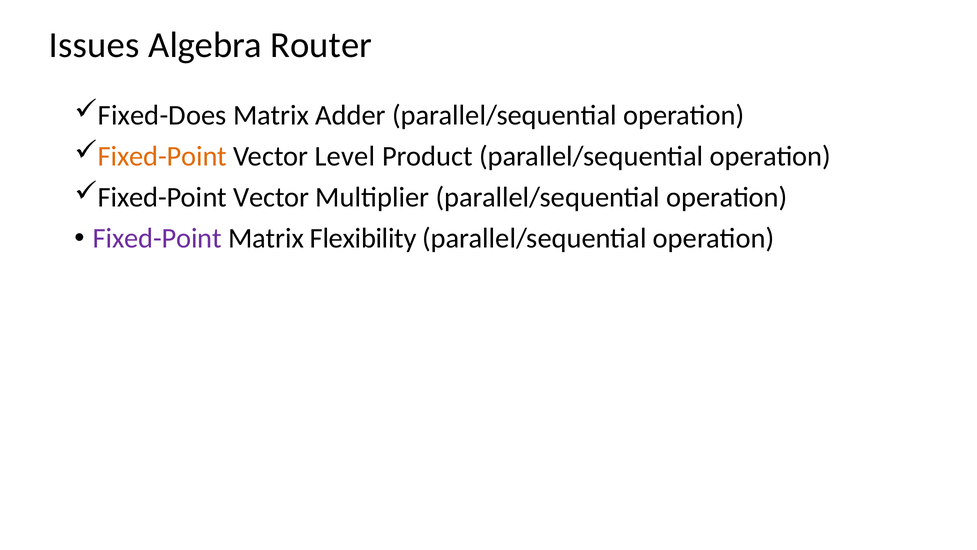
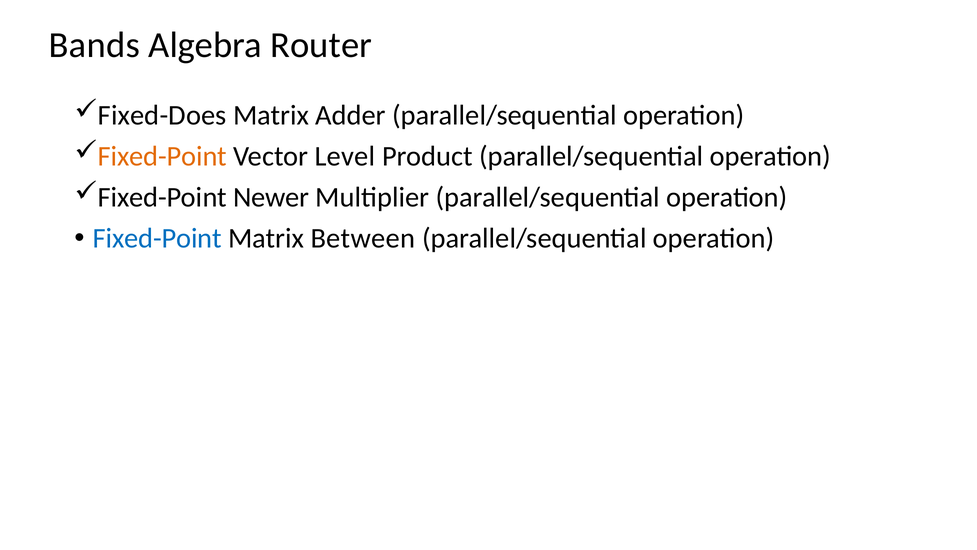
Issues: Issues -> Bands (94, 45)
Vector: Vector -> Newer (271, 197)
Fixed-Point colour: purple -> blue (157, 238)
Flexibility: Flexibility -> Between (363, 238)
